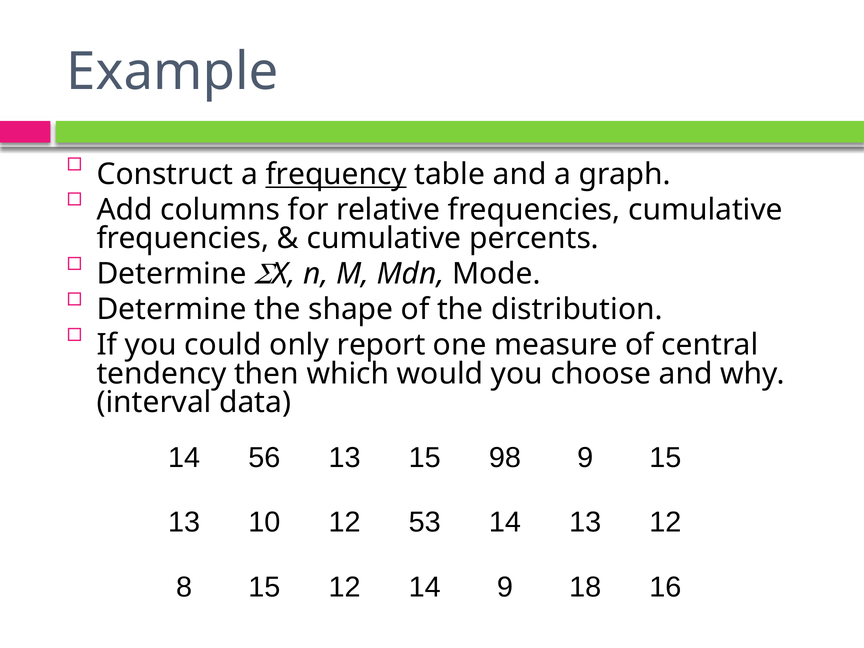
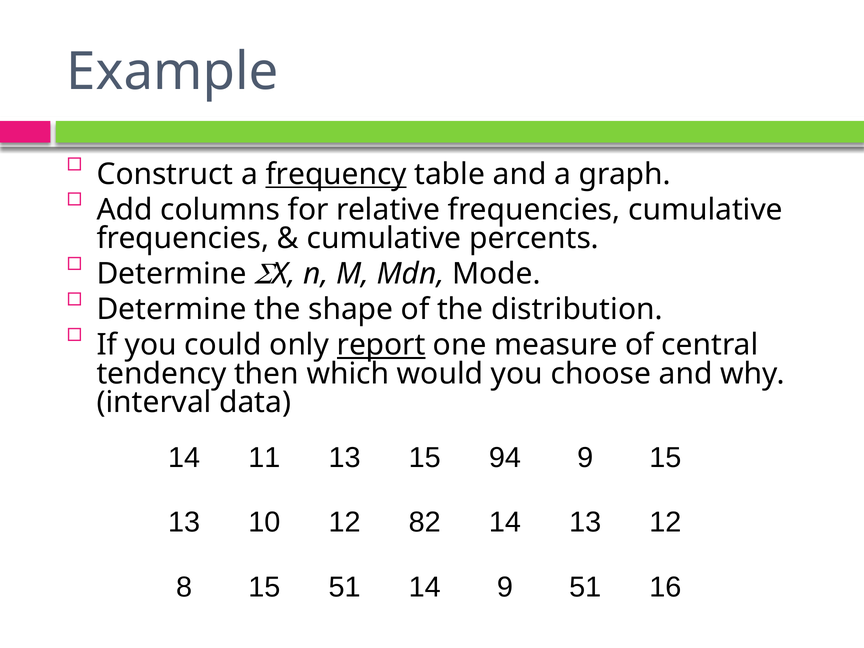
report underline: none -> present (381, 345)
56: 56 -> 11 (264, 458)
98: 98 -> 94 (505, 458)
53: 53 -> 82 (425, 522)
15 12: 12 -> 51 (345, 587)
9 18: 18 -> 51 (585, 587)
